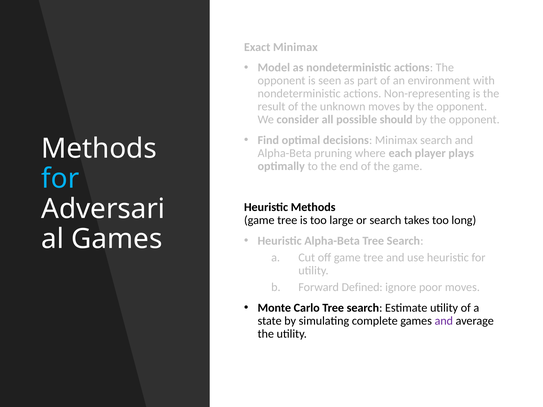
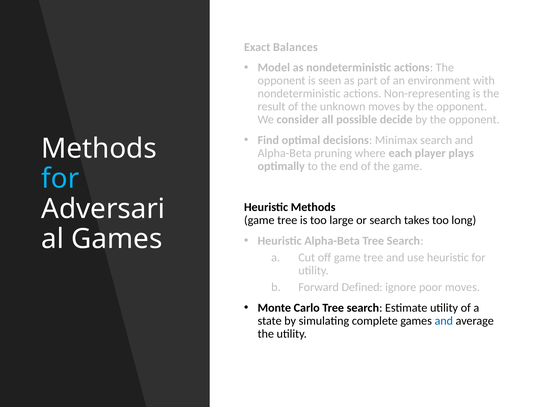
Exact Minimax: Minimax -> Balances (295, 47)
should: should -> decide (396, 120)
and colour: purple -> blue (444, 321)
